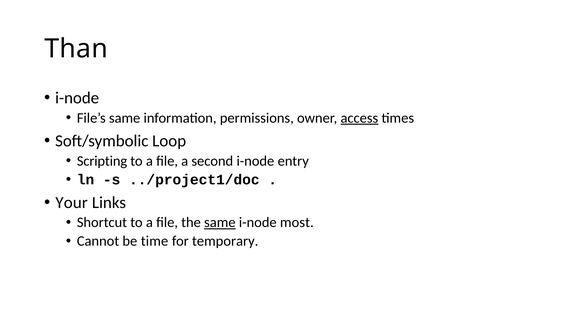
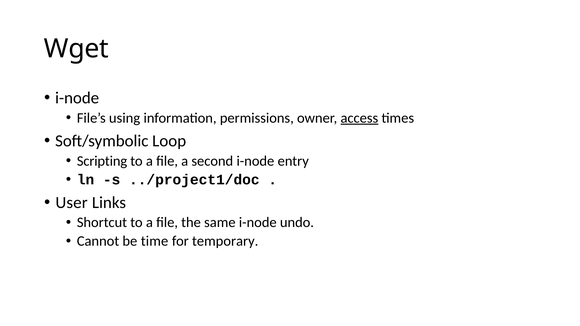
Than: Than -> Wget (76, 49)
File’s same: same -> using (125, 118)
Your: Your -> User (72, 203)
same underline: present -> none (220, 223)
most: most -> undo (297, 223)
